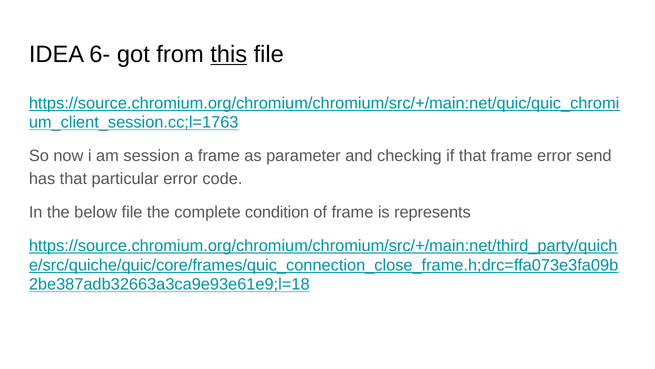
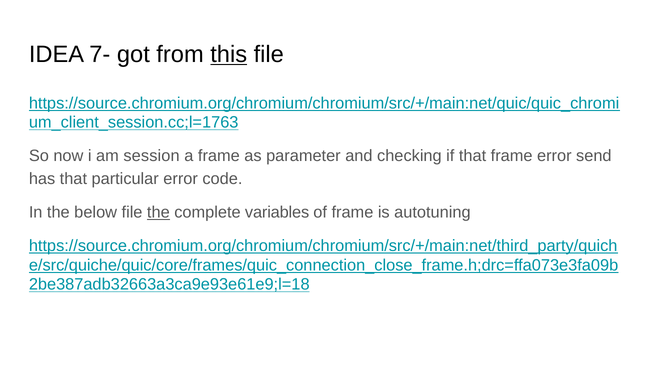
6-: 6- -> 7- (100, 54)
the underline: none -> present (158, 212)
condition: condition -> variables (277, 212)
represents: represents -> autotuning (432, 212)
